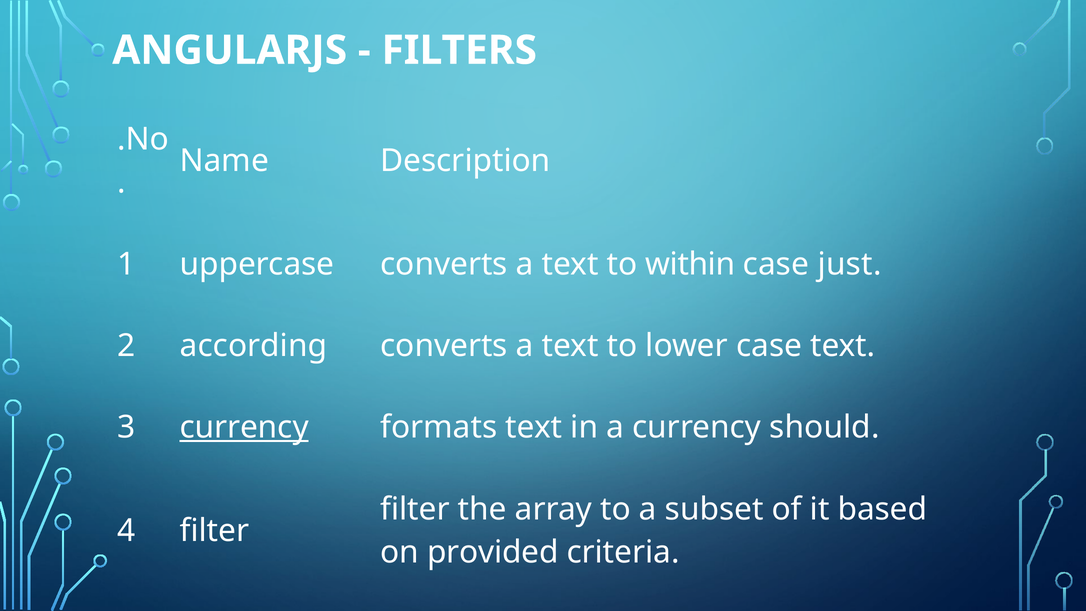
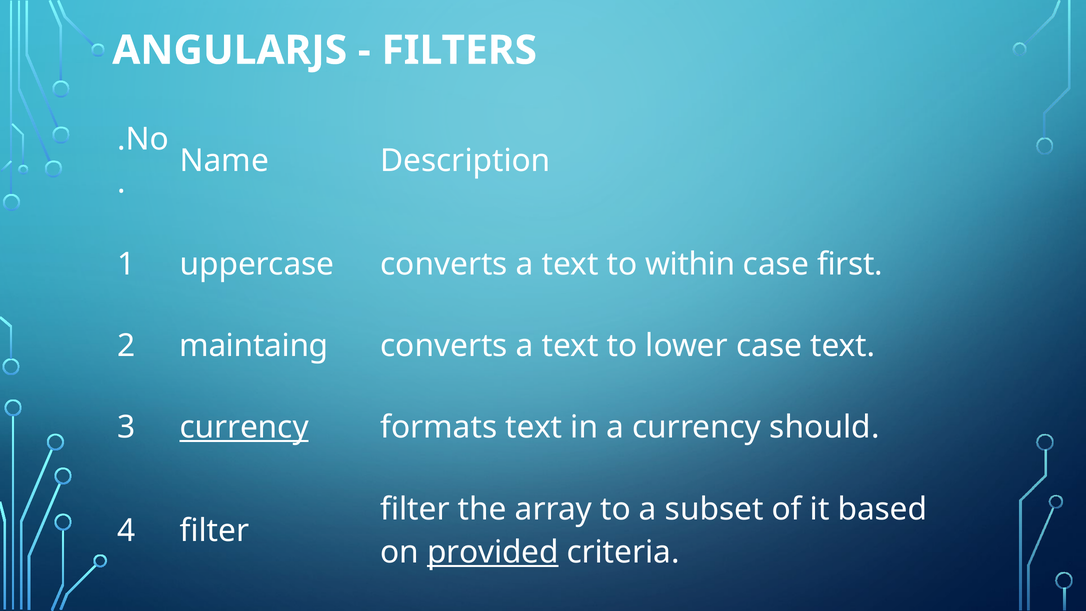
just: just -> first (850, 264)
according: according -> maintaing (254, 346)
provided underline: none -> present (493, 552)
